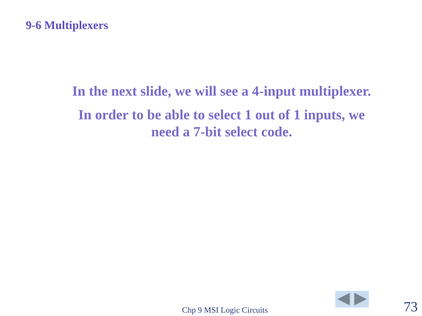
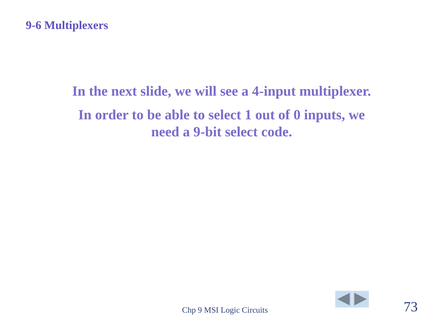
of 1: 1 -> 0 (297, 115)
7-bit: 7-bit -> 9-bit (207, 132)
